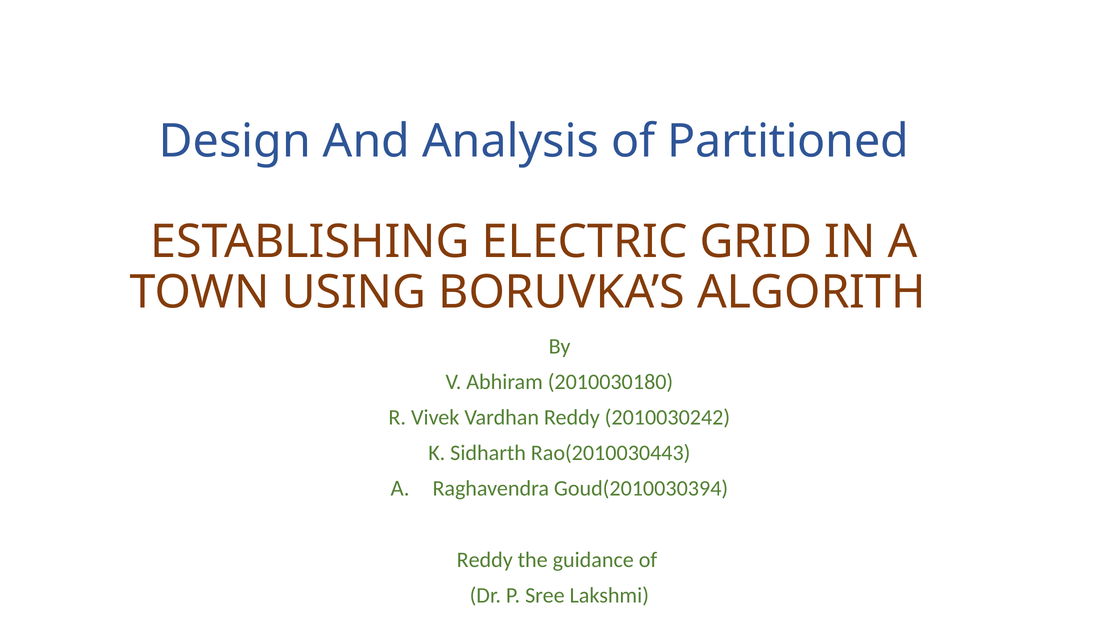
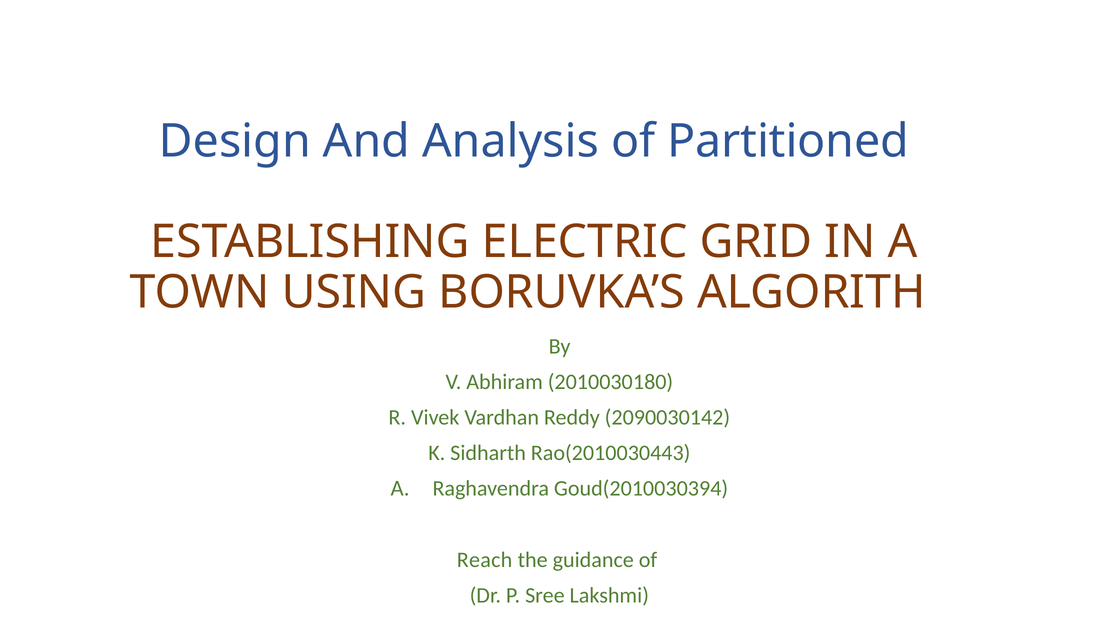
2010030242: 2010030242 -> 2090030142 (667, 418)
Reddy: Reddy -> Reach (485, 560)
